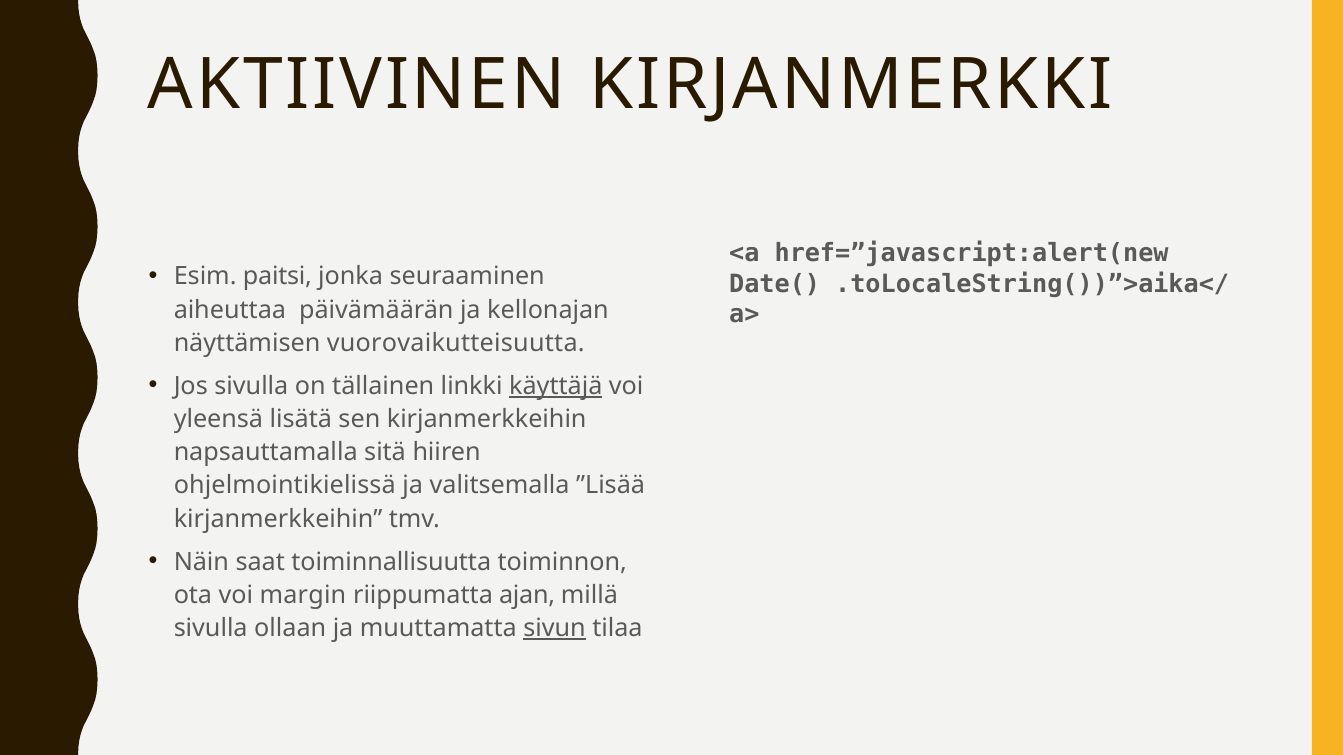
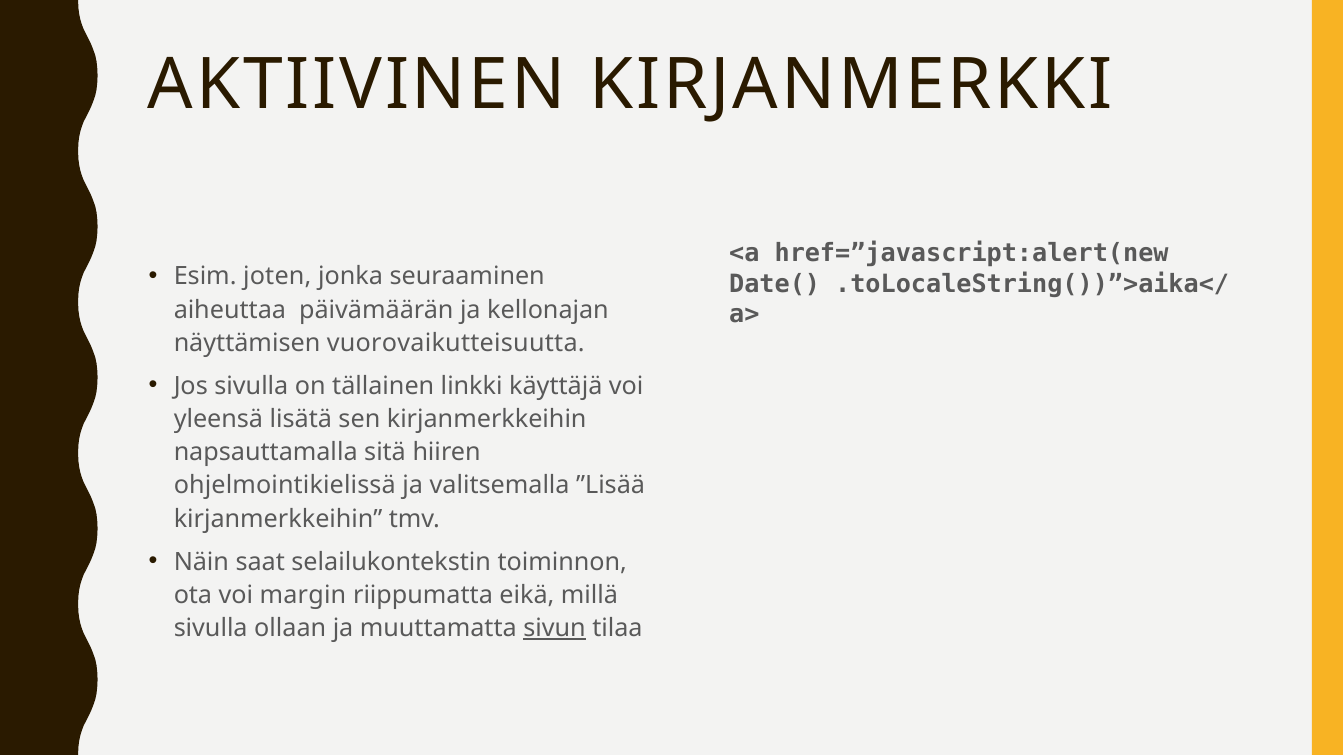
paitsi: paitsi -> joten (277, 277)
käyttäjä underline: present -> none (556, 386)
toiminnallisuutta: toiminnallisuutta -> selailukontekstin (391, 562)
ajan: ajan -> eikä (527, 595)
